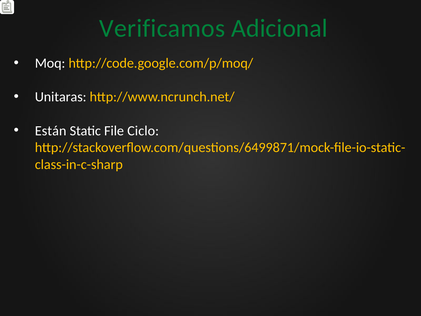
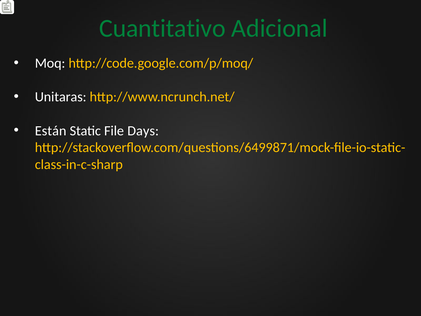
Verificamos: Verificamos -> Cuantitativo (162, 28)
Ciclo: Ciclo -> Days (143, 131)
